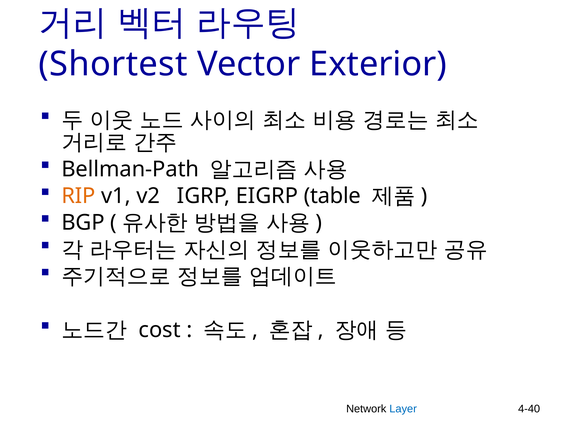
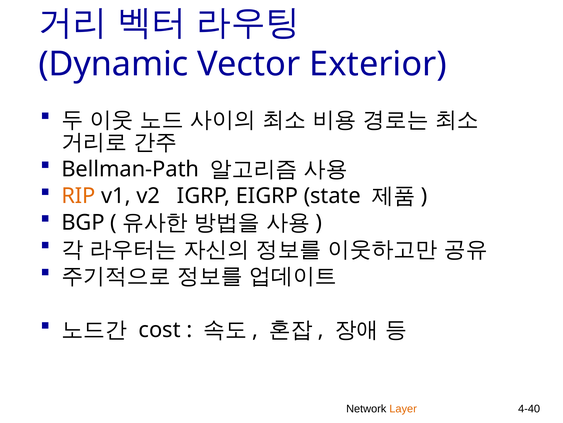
Shortest: Shortest -> Dynamic (113, 64)
table: table -> state (332, 196)
Layer colour: blue -> orange (403, 408)
